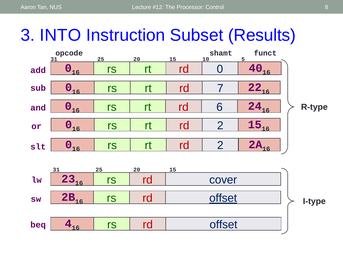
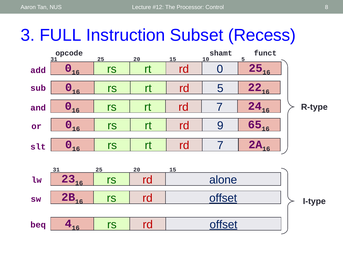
INTO: INTO -> FULL (60, 35)
Results: Results -> Recess (262, 35)
0 40: 40 -> 25 (256, 68)
rd 7: 7 -> 5 (220, 88)
6: 6 -> 7 (220, 107)
2: 2 -> 9 (220, 126)
15: 15 -> 65 (255, 125)
2: 2 -> 7 (220, 146)
cover: cover -> alone (223, 180)
offset underline: none -> present (223, 225)
